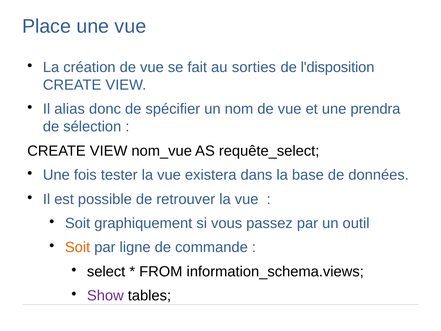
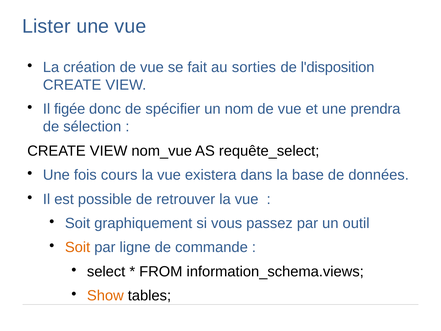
Place: Place -> Lister (46, 26)
alias: alias -> figée (70, 109)
tester: tester -> cours (119, 175)
Show colour: purple -> orange (105, 296)
